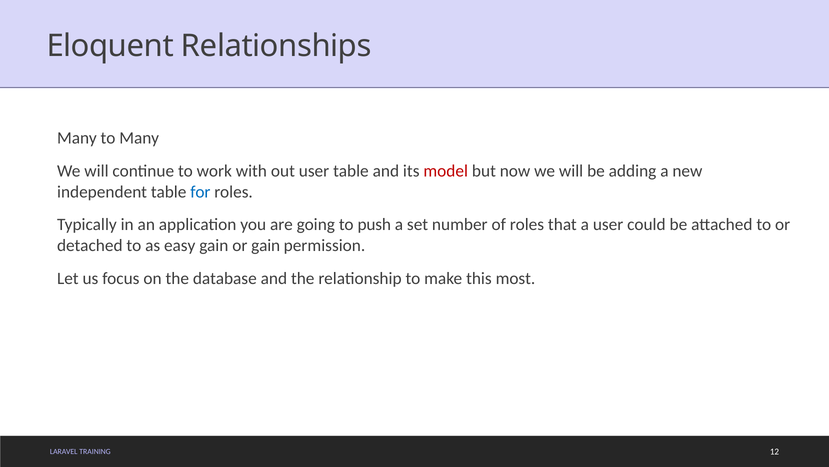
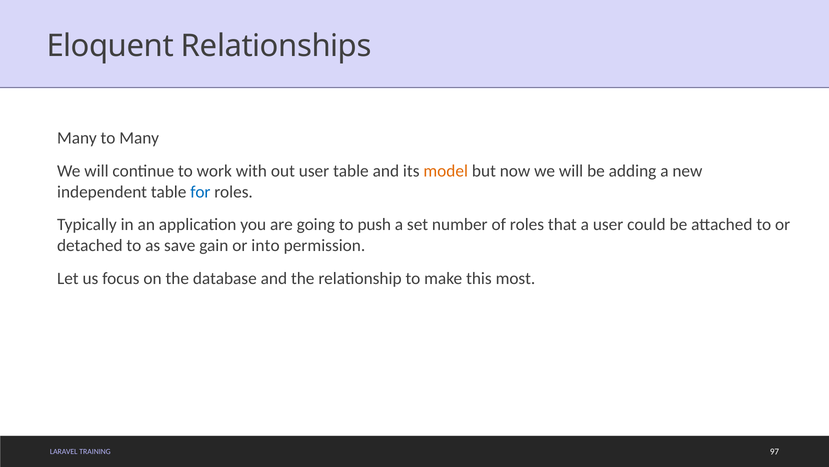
model colour: red -> orange (446, 171)
easy: easy -> save (180, 245)
or gain: gain -> into (266, 245)
12: 12 -> 97 (774, 451)
